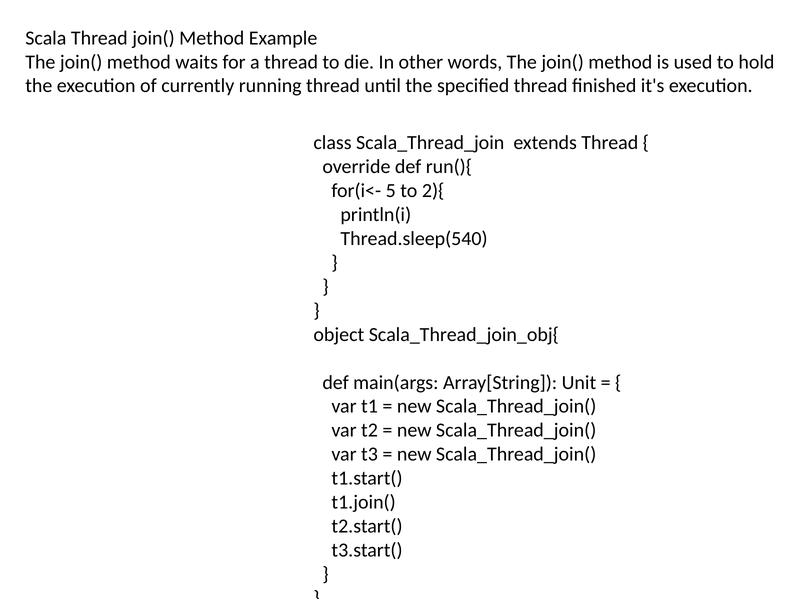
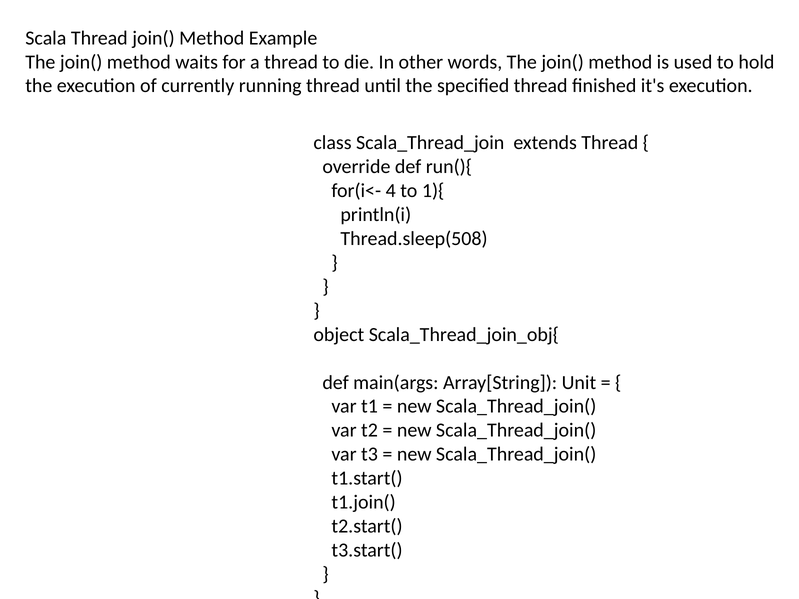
5: 5 -> 4 (391, 191)
2){: 2){ -> 1){ (433, 191)
Thread.sleep(540: Thread.sleep(540 -> Thread.sleep(508 (414, 239)
